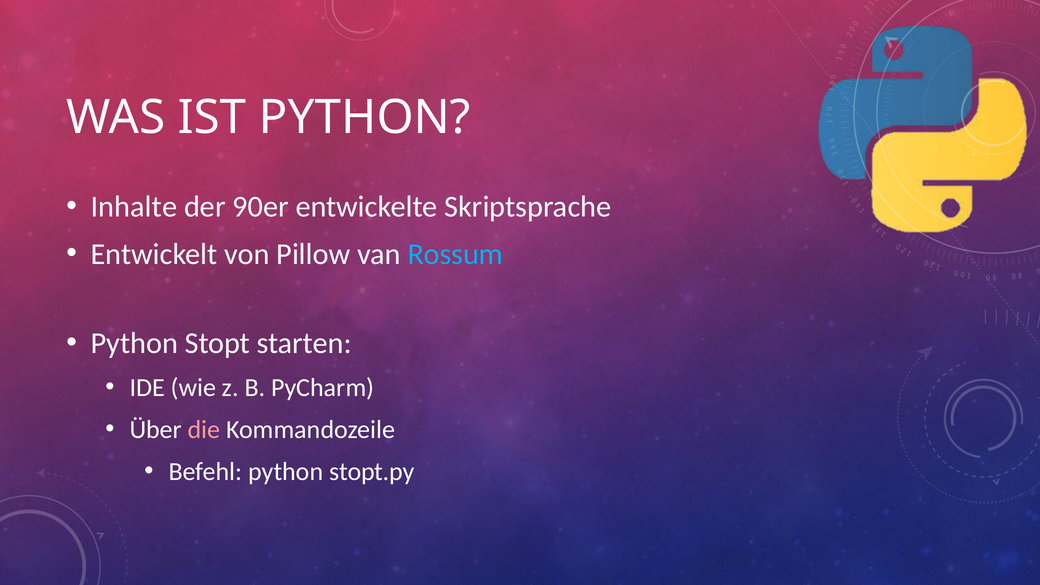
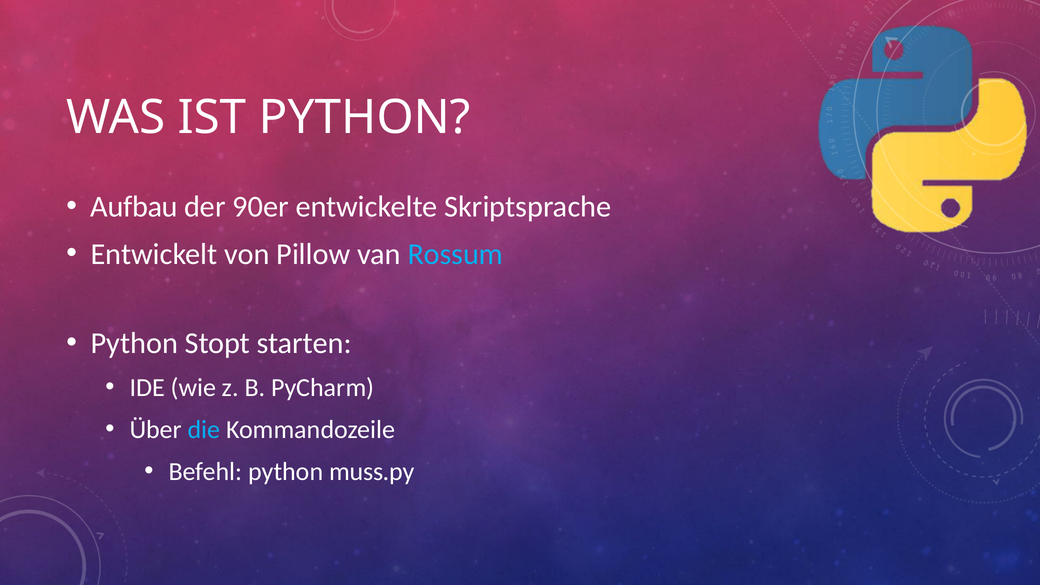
Inhalte: Inhalte -> Aufbau (134, 207)
die colour: pink -> light blue (204, 430)
stopt.py: stopt.py -> muss.py (372, 472)
